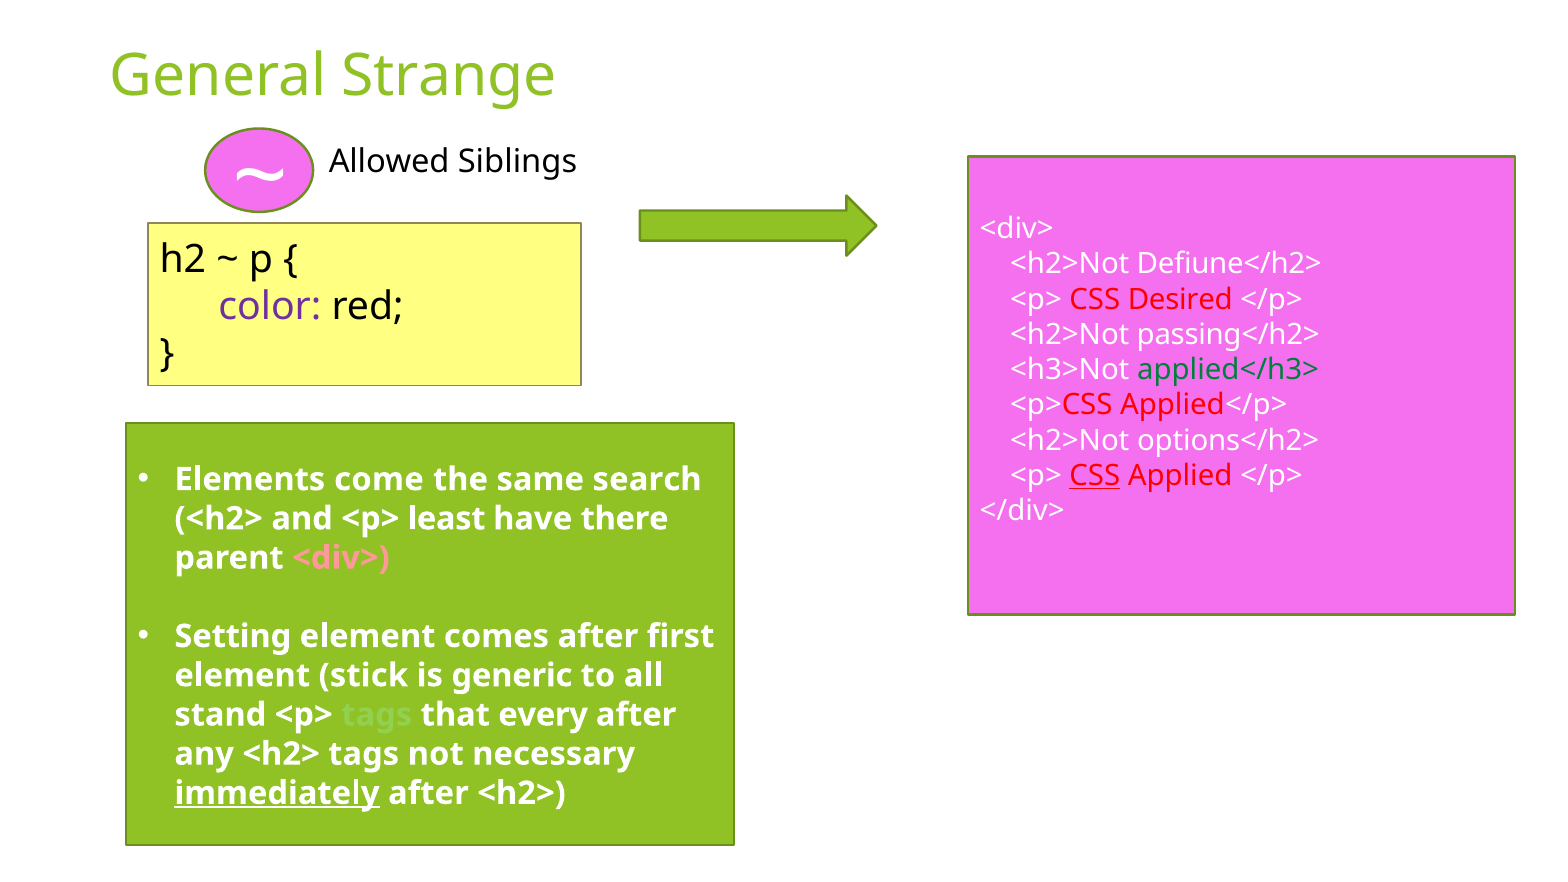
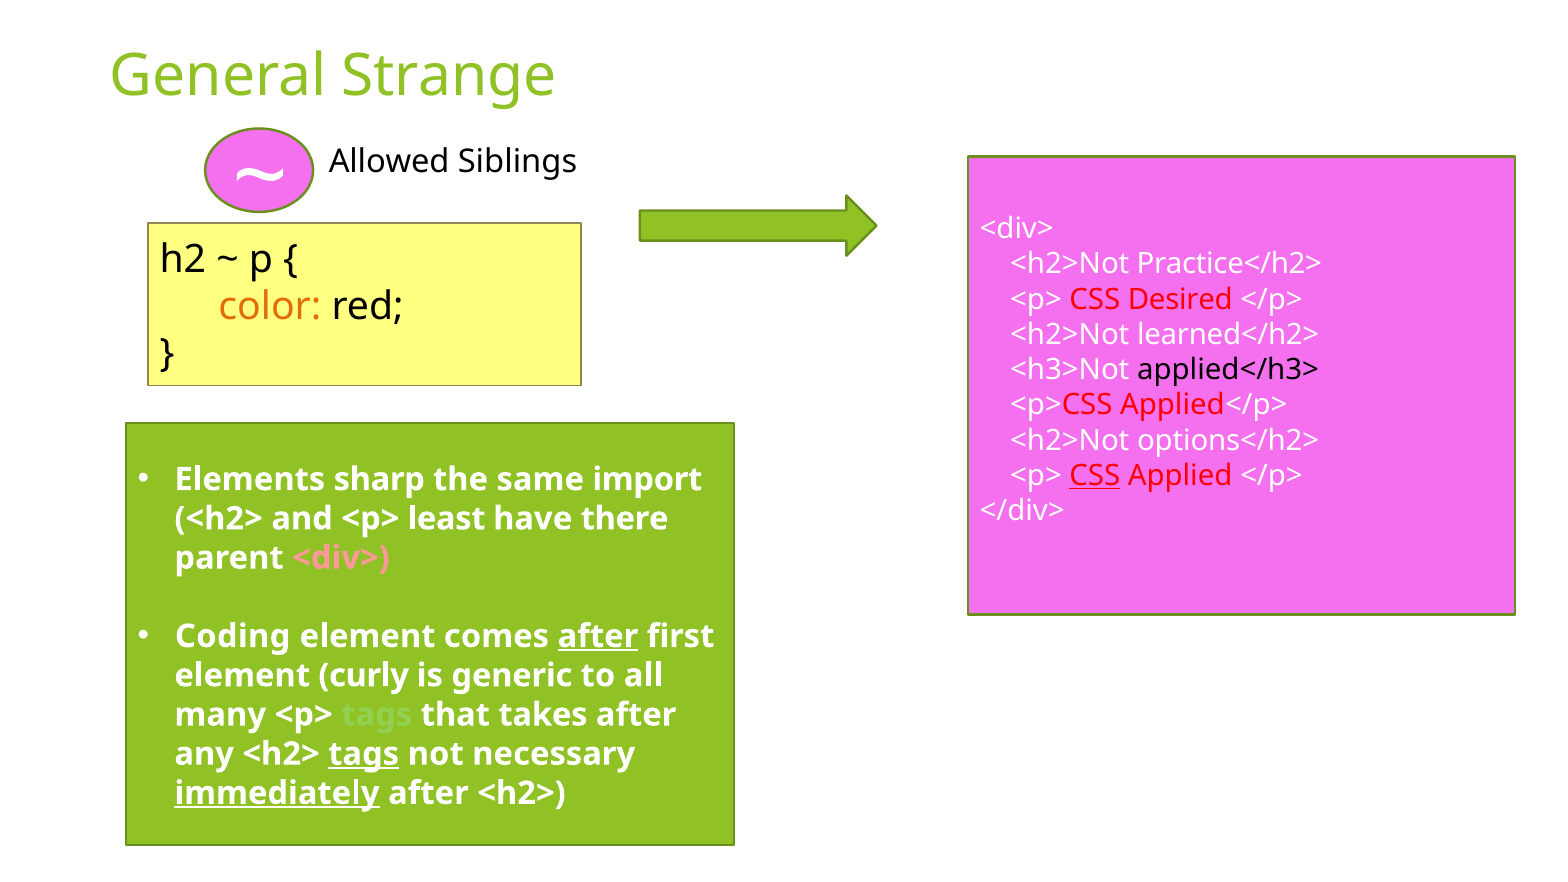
Defiune</h2>: Defiune</h2> -> Practice</h2> (1229, 264)
color colour: purple -> orange (270, 307)
passing</h2>: passing</h2> -> learned</h2> (1228, 335)
applied</h3> colour: green -> black (1228, 370)
come: come -> sharp (379, 479)
search: search -> import (647, 479)
Setting: Setting -> Coding (233, 636)
after underline: none -> present (598, 636)
stick: stick -> curly (364, 676)
stand: stand -> many (220, 715)
every: every -> takes (543, 715)
tags underline: none -> present (364, 754)
